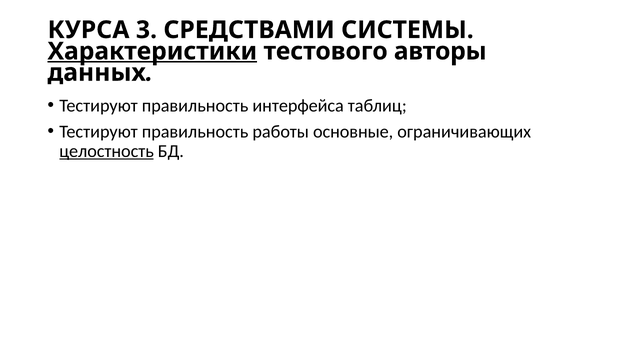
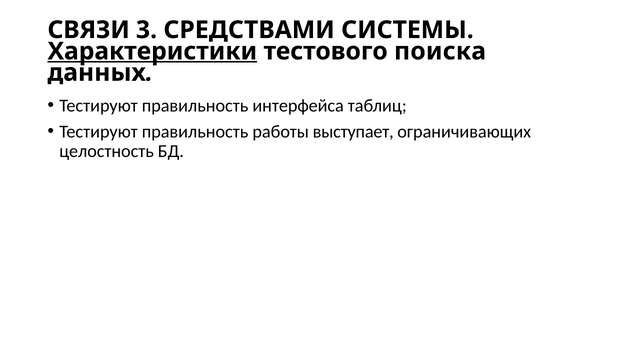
КУРСА: КУРСА -> СВЯЗИ (89, 30)
авторы: авторы -> поиска (440, 51)
основные: основные -> выступает (353, 132)
целостность underline: present -> none (107, 151)
